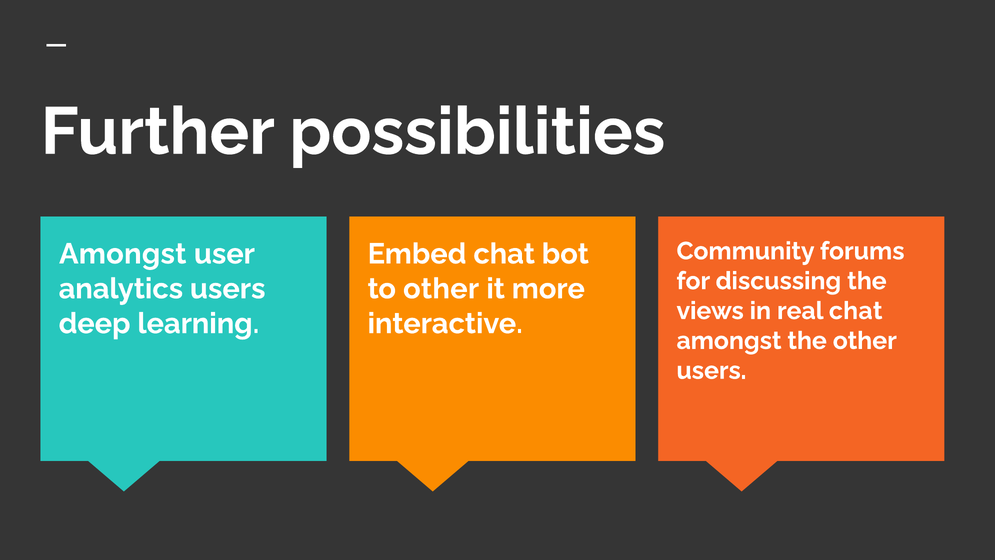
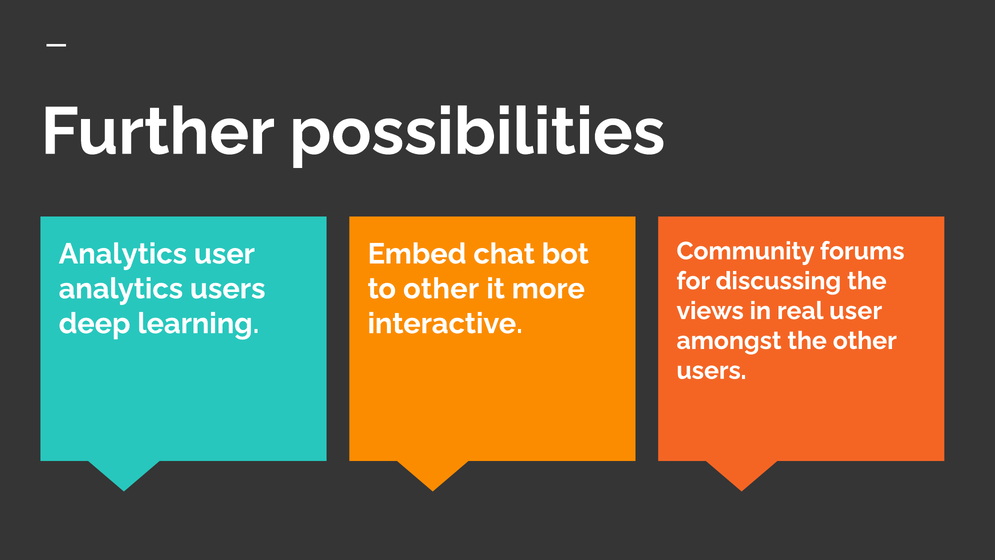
Amongst: Amongst -> Analytics (123, 254)
real chat: chat -> user (856, 311)
